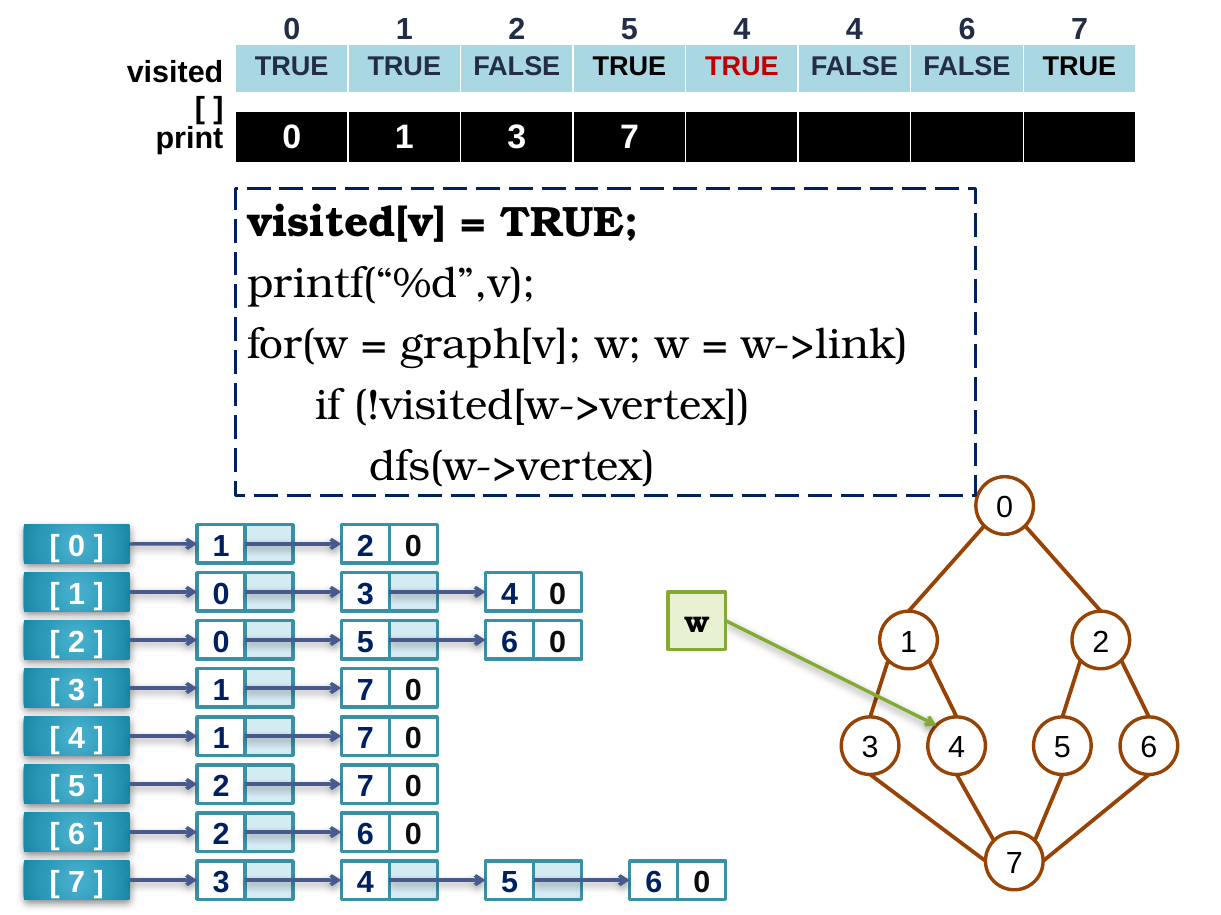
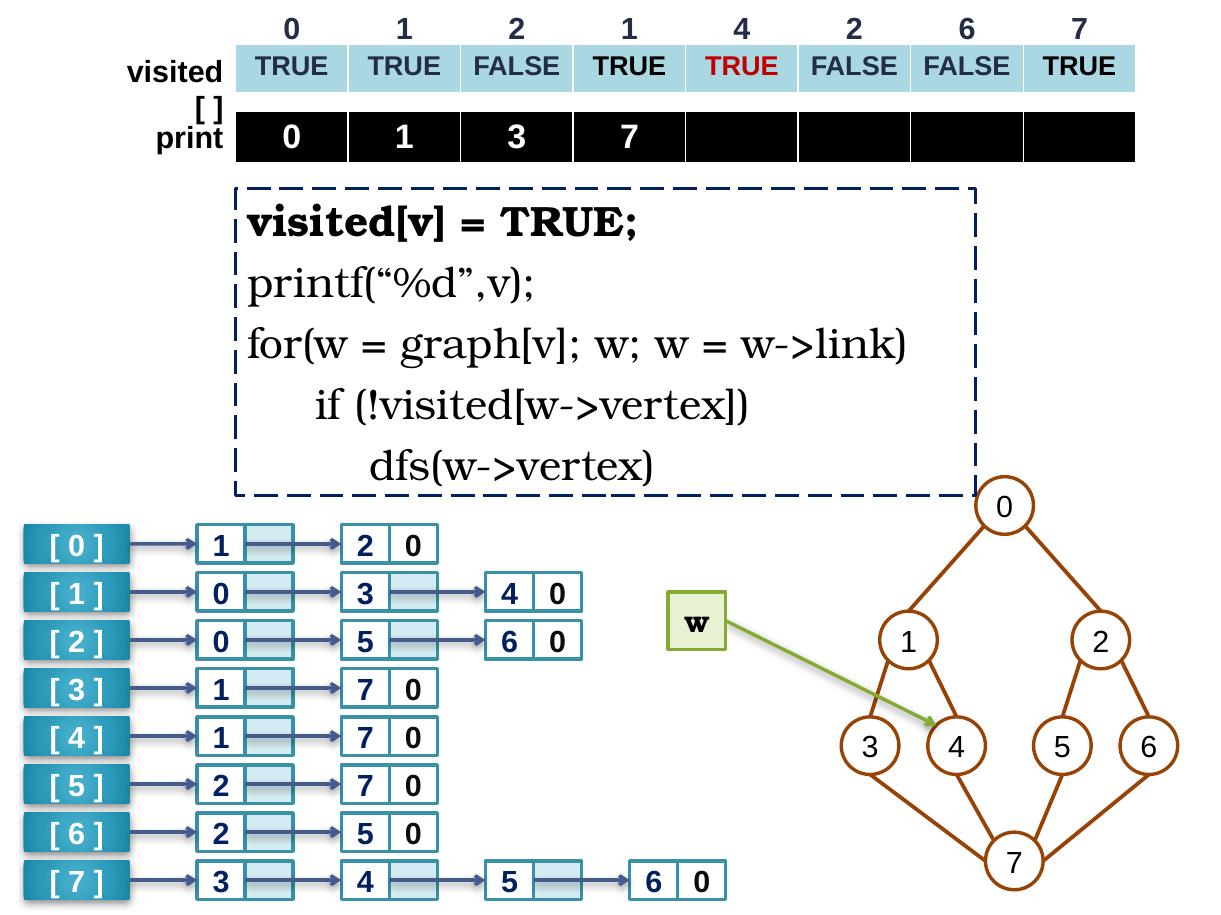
2 5: 5 -> 1 (629, 30)
4: 4 -> 2 (854, 30)
6: 6 -> 5 (365, 835)
